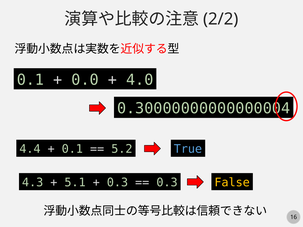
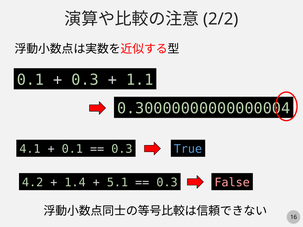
0.0: 0.0 -> 0.3 (85, 80)
4.0: 4.0 -> 1.1 (140, 80)
4.4: 4.4 -> 4.1 (30, 149)
5.2: 5.2 -> 0.3 (122, 149)
4.3: 4.3 -> 4.2 (33, 183)
5.1: 5.1 -> 1.4 (75, 183)
0.3: 0.3 -> 5.1 (117, 183)
False colour: yellow -> pink (232, 183)
